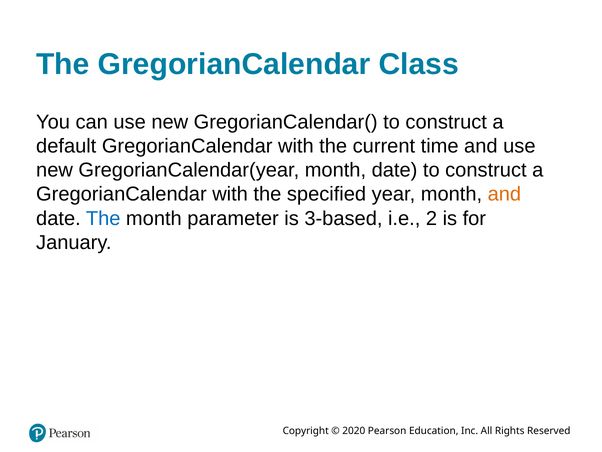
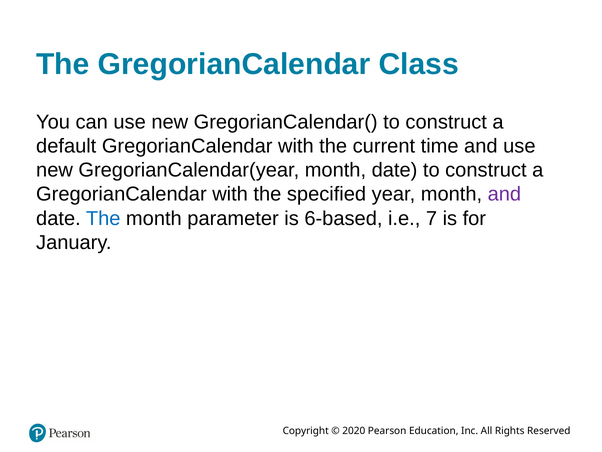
and colour: orange -> purple (504, 194)
3-based: 3-based -> 6-based (343, 218)
2: 2 -> 7 (432, 218)
